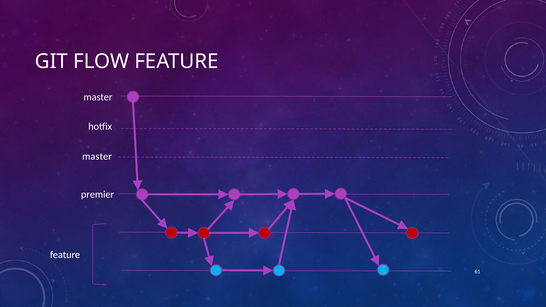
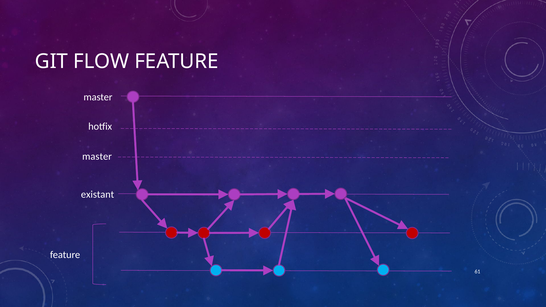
premier: premier -> existant (98, 195)
